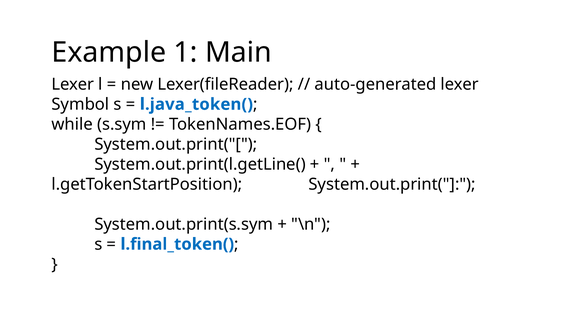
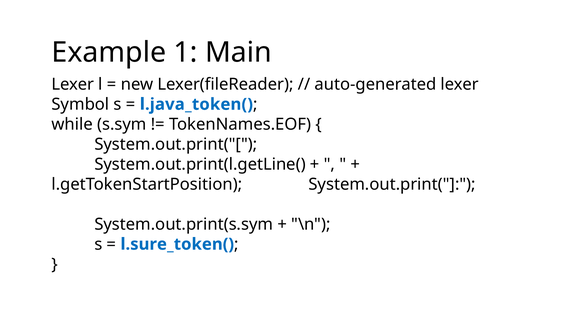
l.final_token(: l.final_token( -> l.sure_token( (177, 244)
